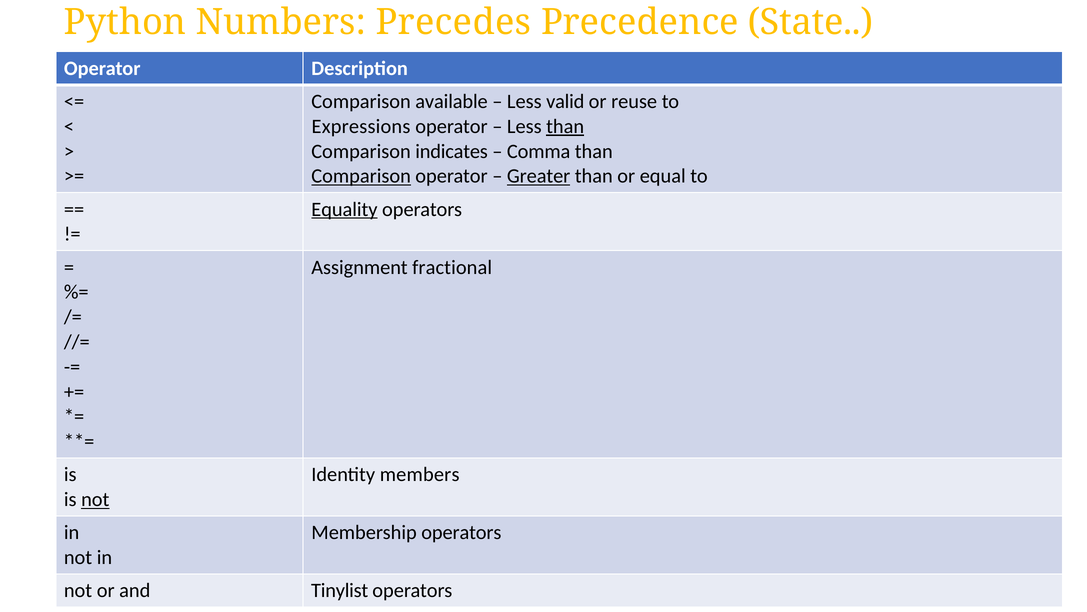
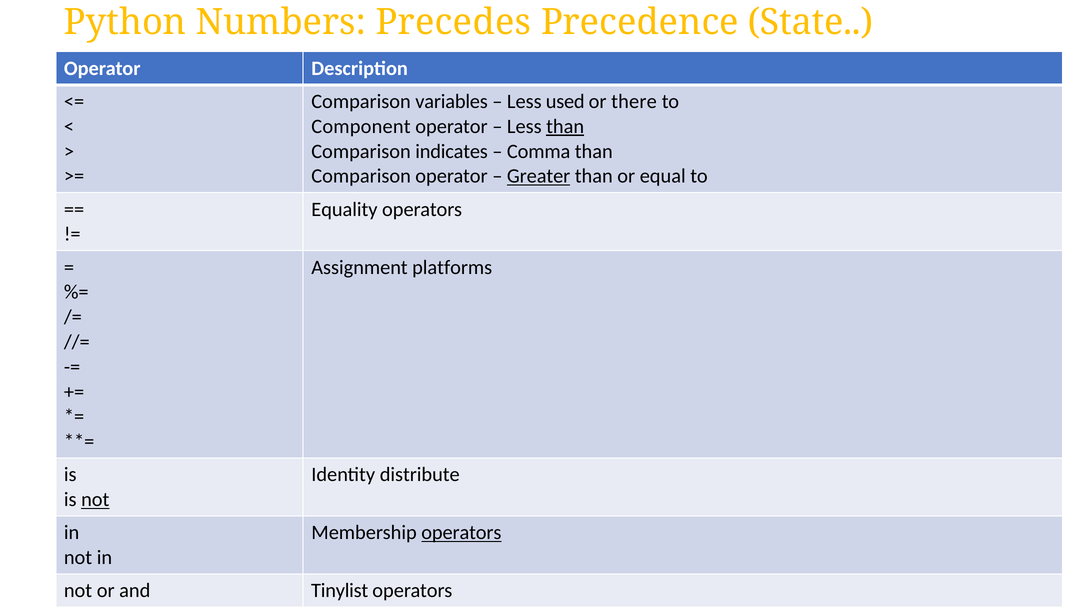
available: available -> variables (452, 101)
valid: valid -> used (565, 101)
reuse: reuse -> there (634, 101)
Expressions: Expressions -> Component (361, 126)
Comparison underline: present -> none (361, 176)
Equality underline: present -> none (344, 209)
fractional: fractional -> platforms (452, 267)
members: members -> distribute (420, 474)
operators underline: none -> present (461, 532)
